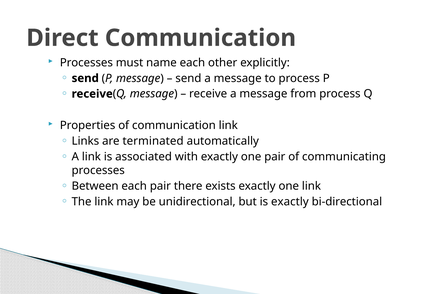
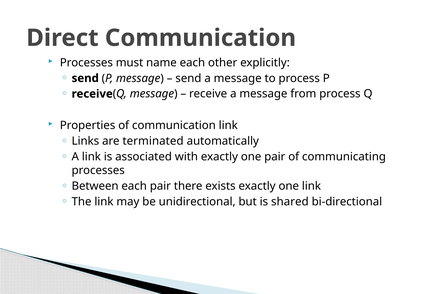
is exactly: exactly -> shared (290, 202)
